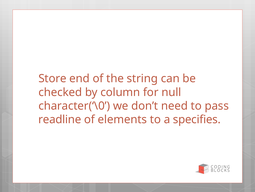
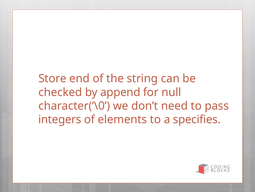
column: column -> append (120, 92)
readline: readline -> integers (60, 119)
